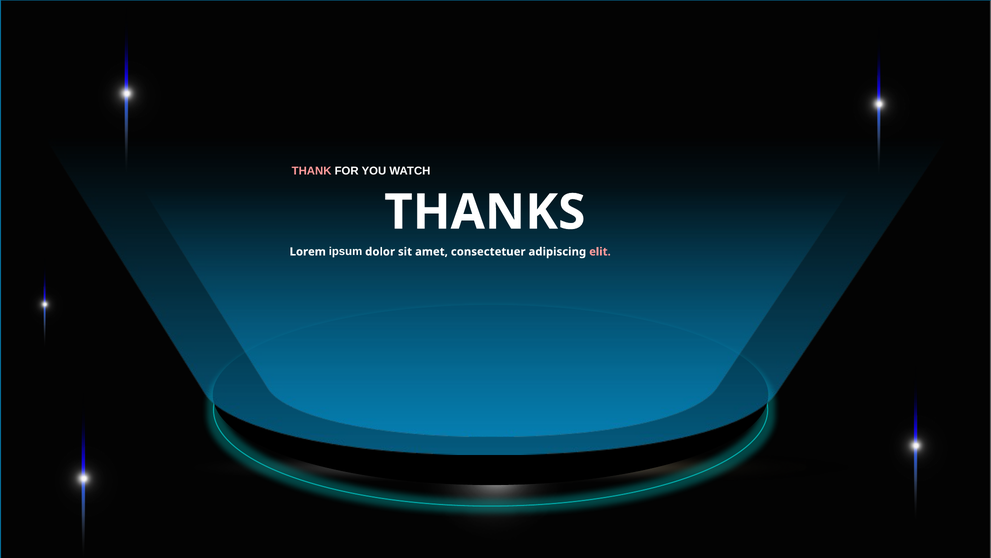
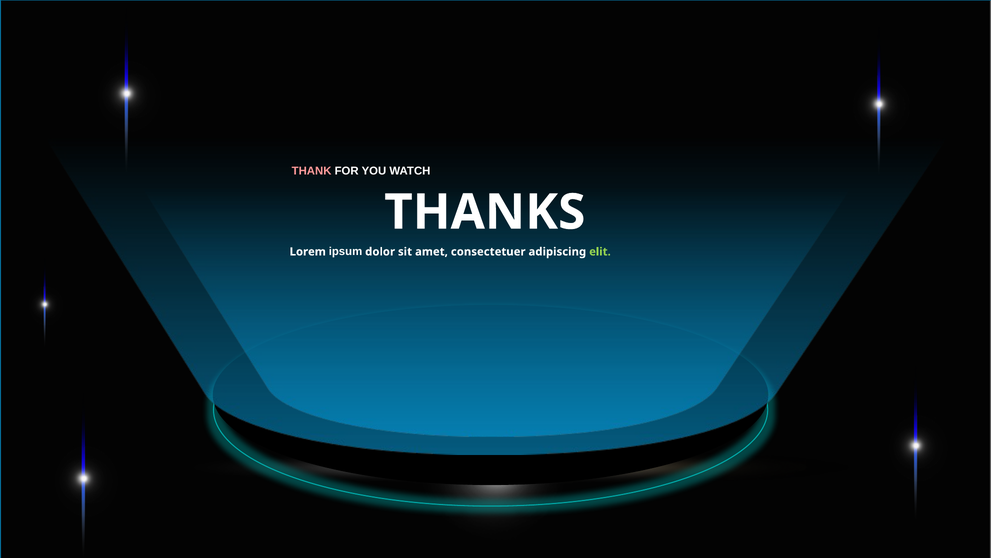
elit colour: pink -> light green (600, 251)
